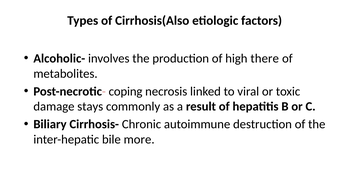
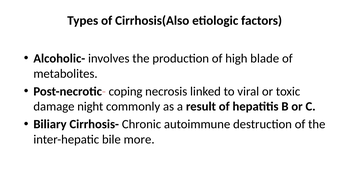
there: there -> blade (265, 58)
stays: stays -> night (90, 107)
